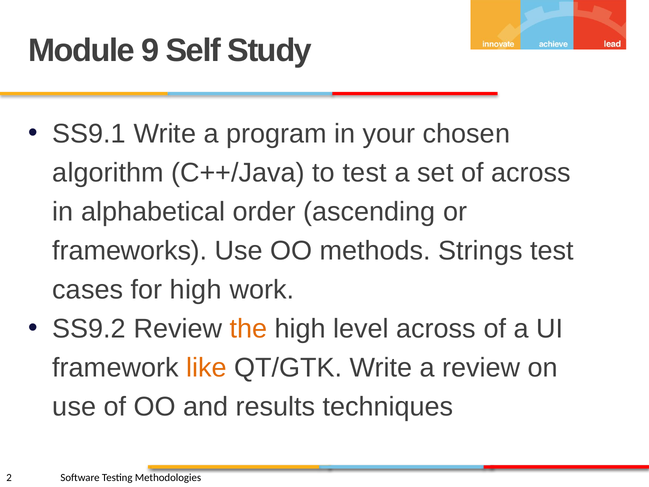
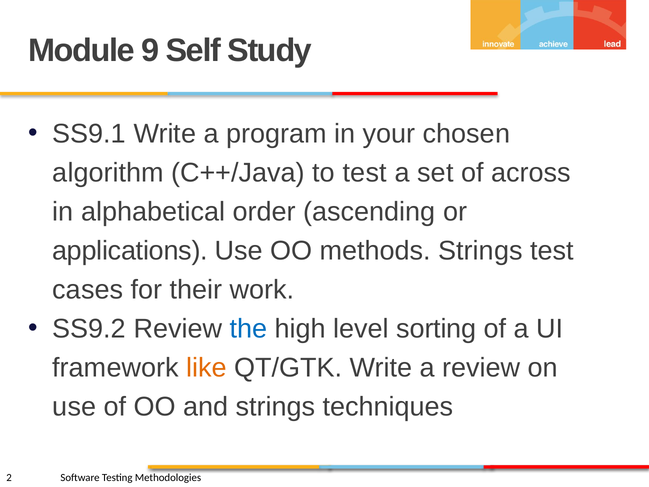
frameworks: frameworks -> applications (130, 251)
for high: high -> their (196, 290)
the colour: orange -> blue (248, 329)
level across: across -> sorting (436, 329)
and results: results -> strings (275, 406)
